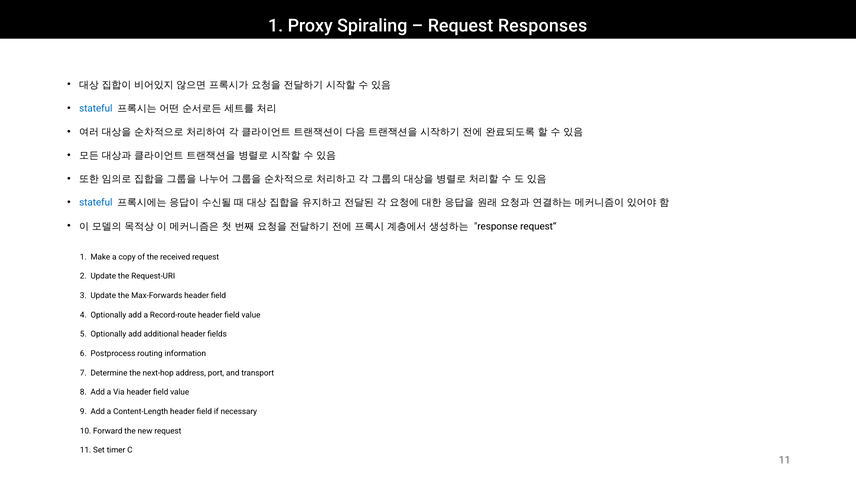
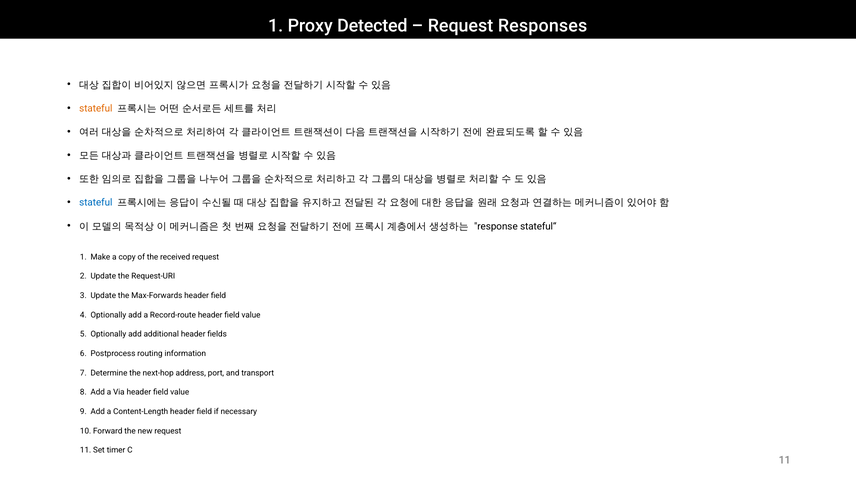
Spiraling: Spiraling -> Detected (372, 26)
stateful colour: blue -> orange (96, 108)
request“: request“ -> stateful“ (538, 226)
